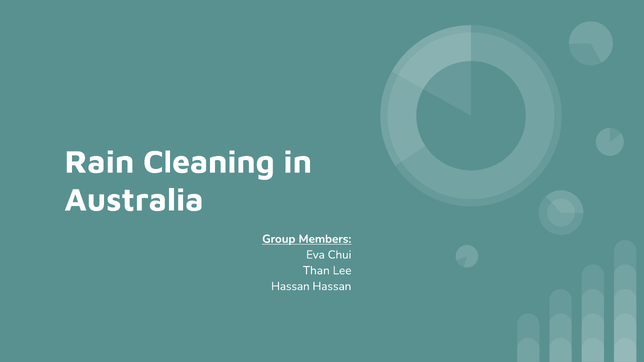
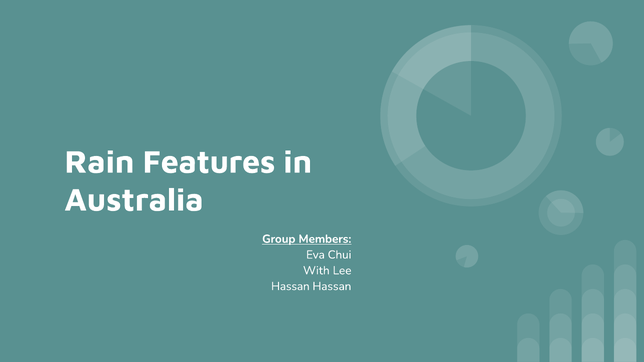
Cleaning: Cleaning -> Features (209, 162)
Than: Than -> With (316, 271)
